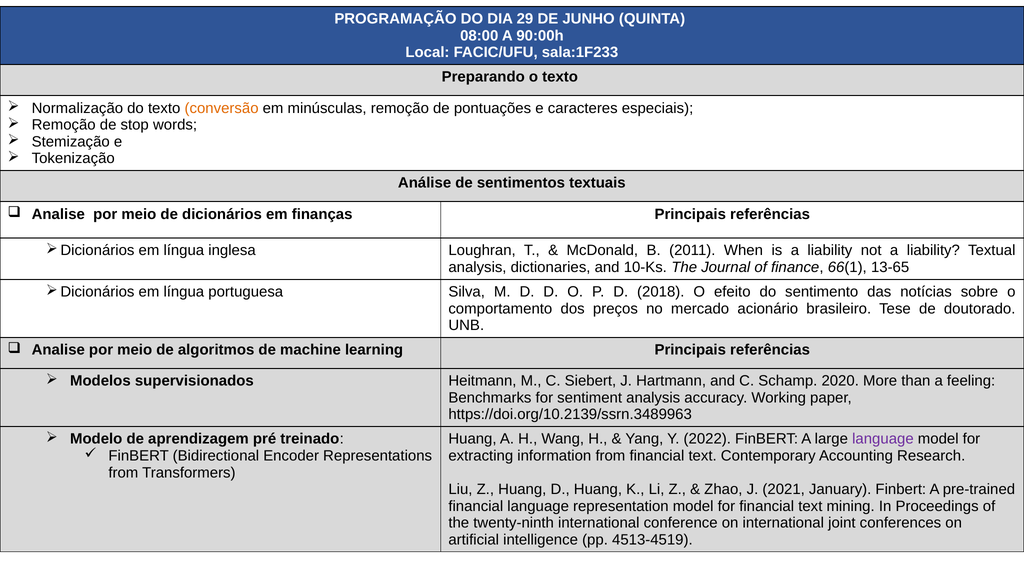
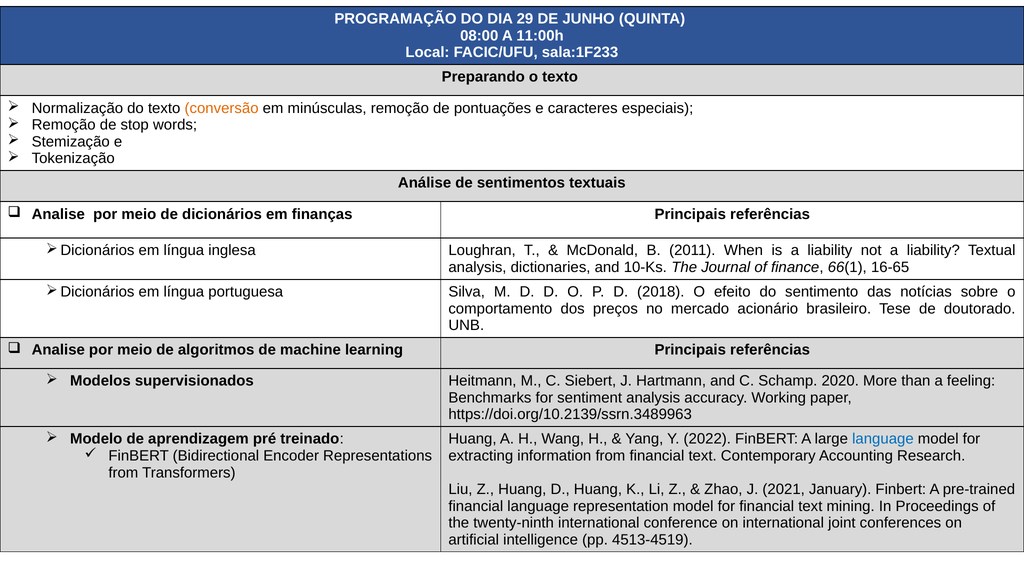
90:00h: 90:00h -> 11:00h (540, 36)
13-65: 13-65 -> 16-65 (890, 267)
language colour: purple -> blue (883, 439)
